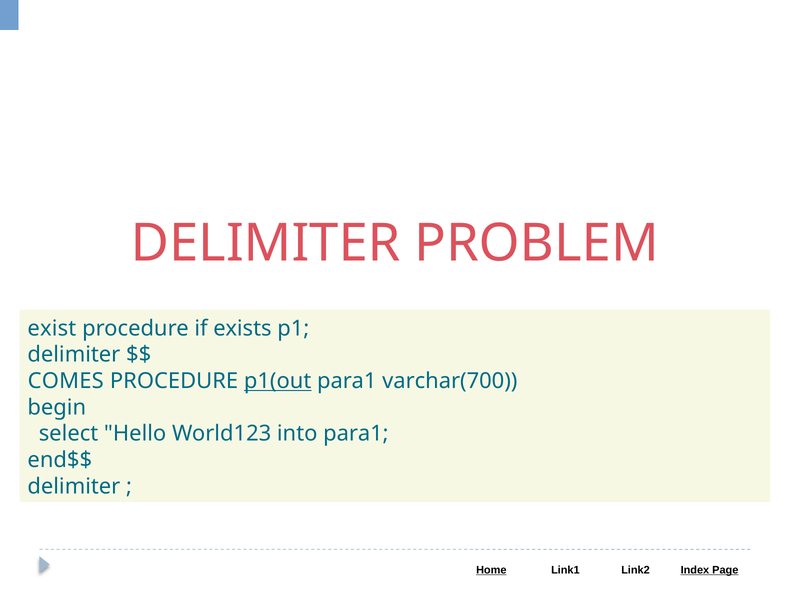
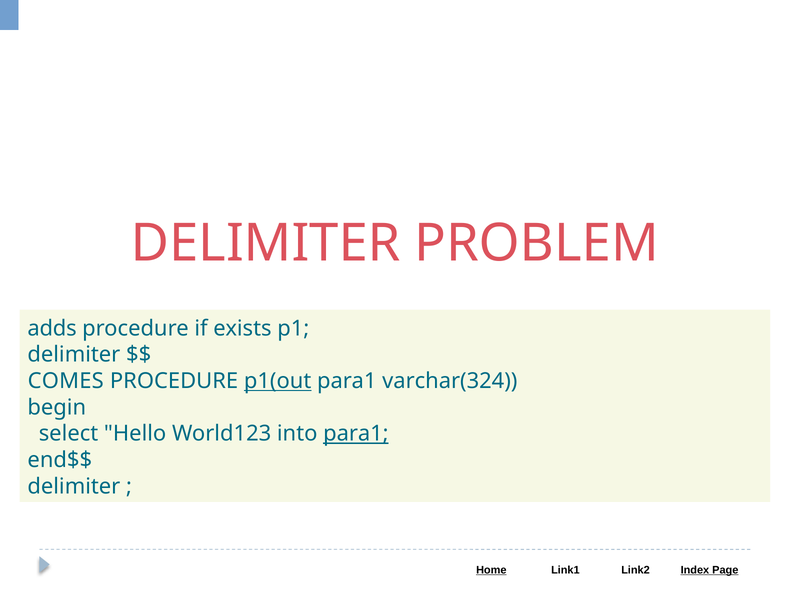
exist: exist -> adds (52, 328)
varchar(700: varchar(700 -> varchar(324 (450, 381)
para1 underline: none -> present (356, 433)
